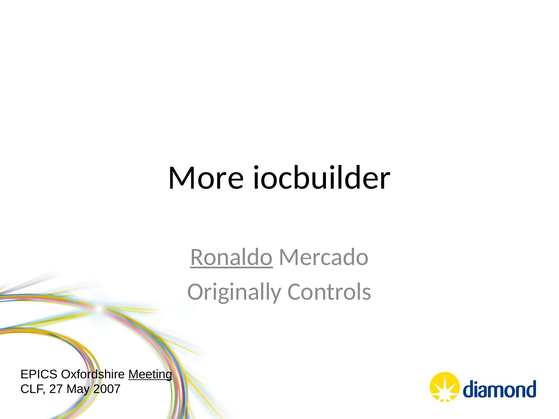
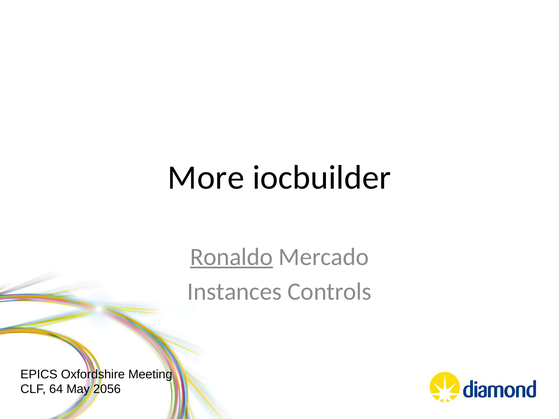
Originally: Originally -> Instances (235, 292)
Meeting underline: present -> none (150, 374)
27: 27 -> 64 (56, 389)
2007: 2007 -> 2056 (107, 389)
